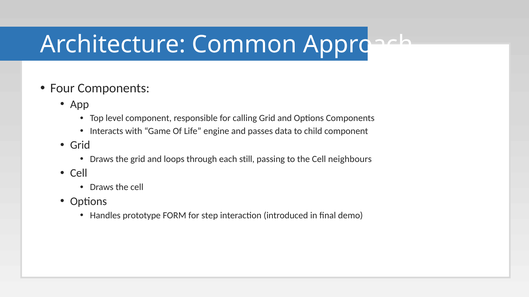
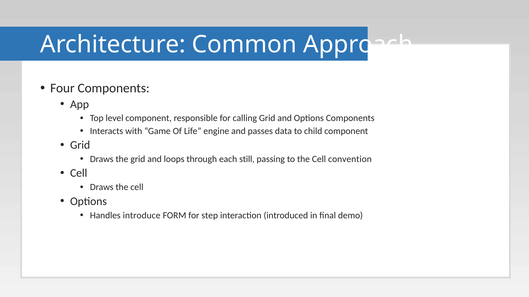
neighbours: neighbours -> convention (350, 159)
prototype: prototype -> introduce (142, 216)
